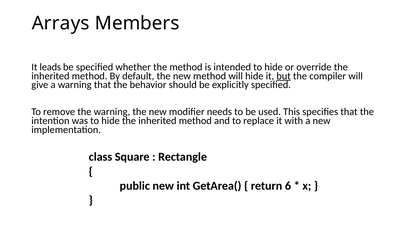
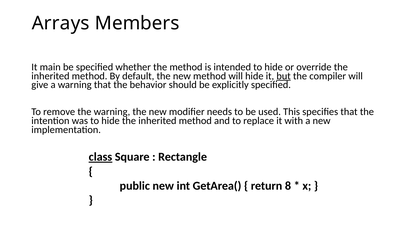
leads: leads -> main (50, 67)
class underline: none -> present (100, 157)
6: 6 -> 8 (288, 186)
